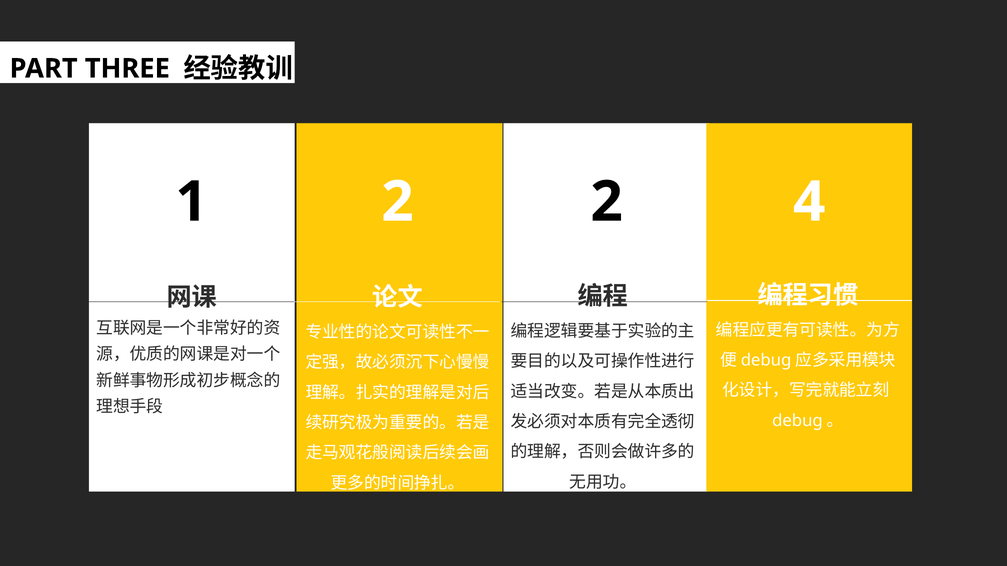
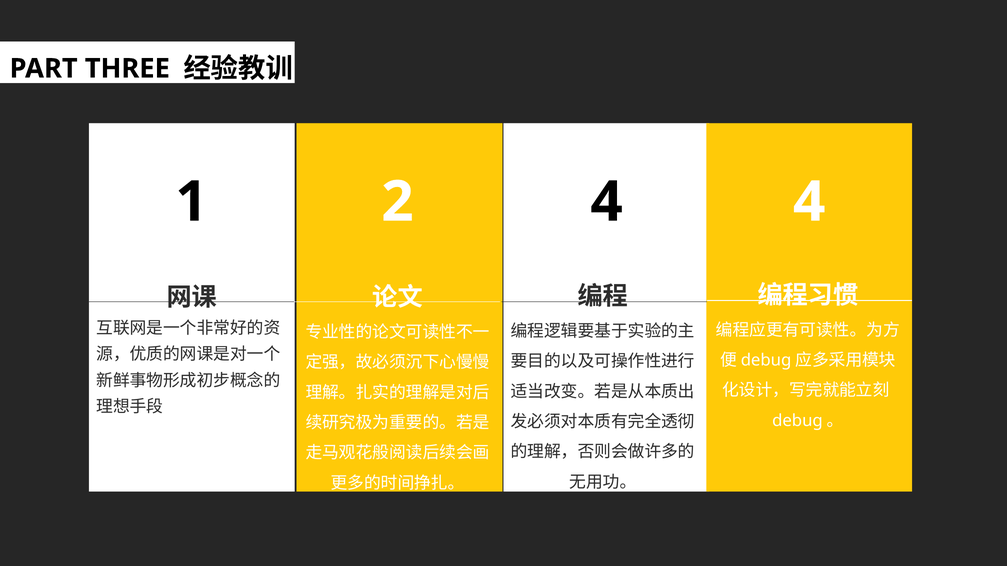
2 2: 2 -> 4 (607, 202)
